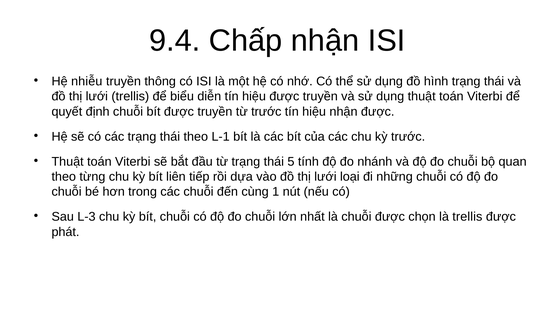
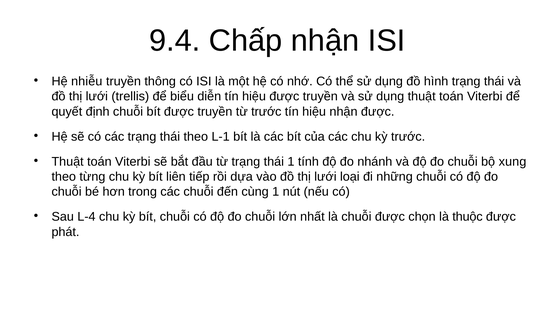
thái 5: 5 -> 1 (291, 162)
quan: quan -> xung (513, 162)
L-3: L-3 -> L-4 (86, 217)
là trellis: trellis -> thuộc (468, 217)
